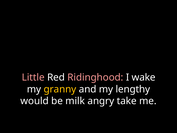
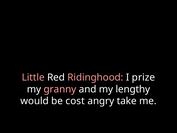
wake: wake -> prize (143, 77)
granny colour: yellow -> pink (60, 89)
milk: milk -> cost (75, 101)
